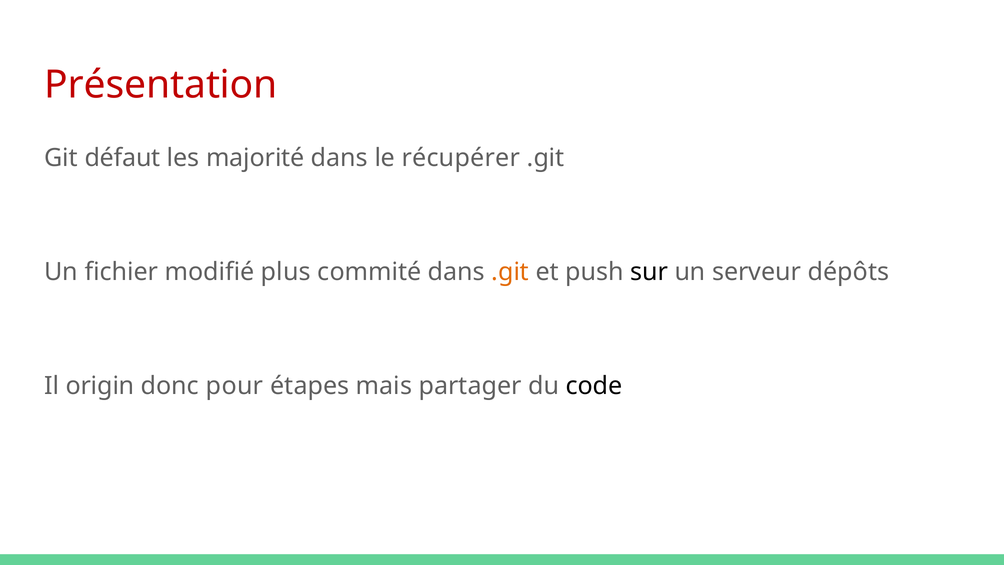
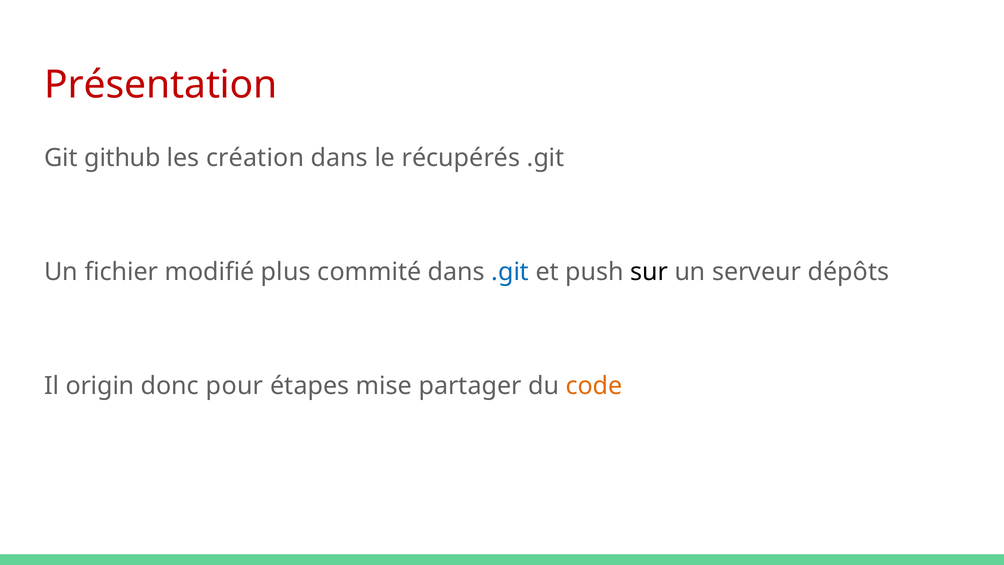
défaut: défaut -> github (123, 158)
majorité: majorité -> création (255, 158)
récupérer: récupérer -> récupérés (461, 158)
.git colour: orange -> blue (510, 272)
mais: mais -> mise (384, 386)
code colour: black -> orange (594, 386)
